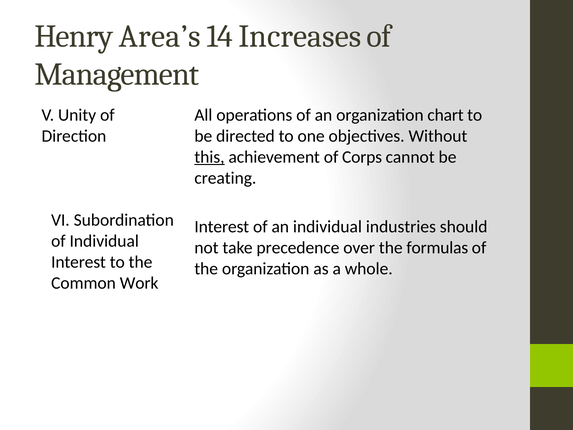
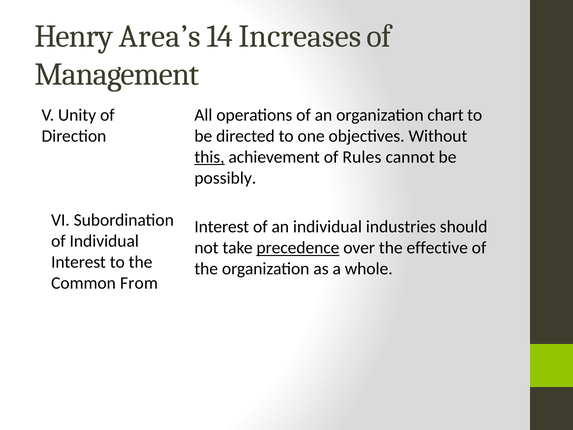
Corps: Corps -> Rules (362, 157)
creating: creating -> possibly (225, 178)
precedence underline: none -> present (298, 248)
formulas: formulas -> effective (437, 248)
Work: Work -> From (139, 283)
